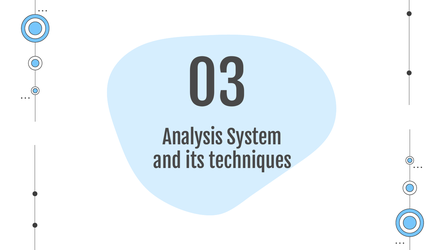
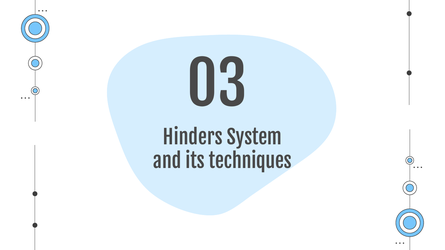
Analysis: Analysis -> Hinders (193, 138)
